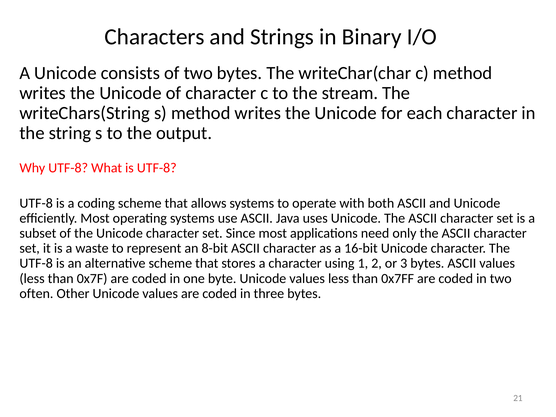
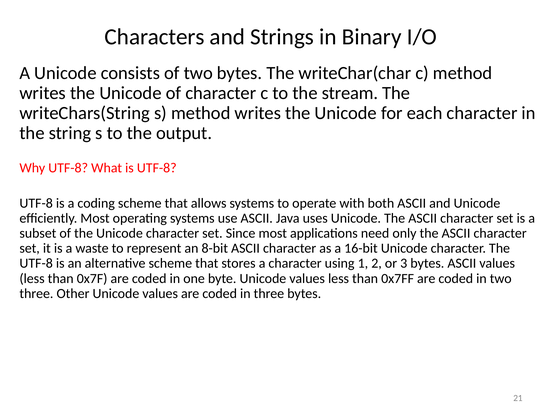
often: often -> three (36, 293)
